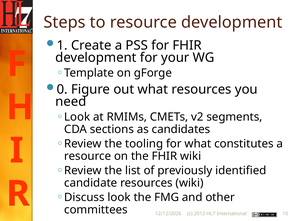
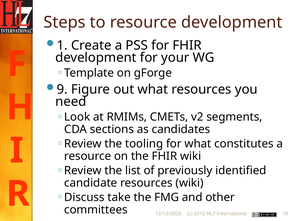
0: 0 -> 9 (62, 89)
Discuss look: look -> take (119, 198)
